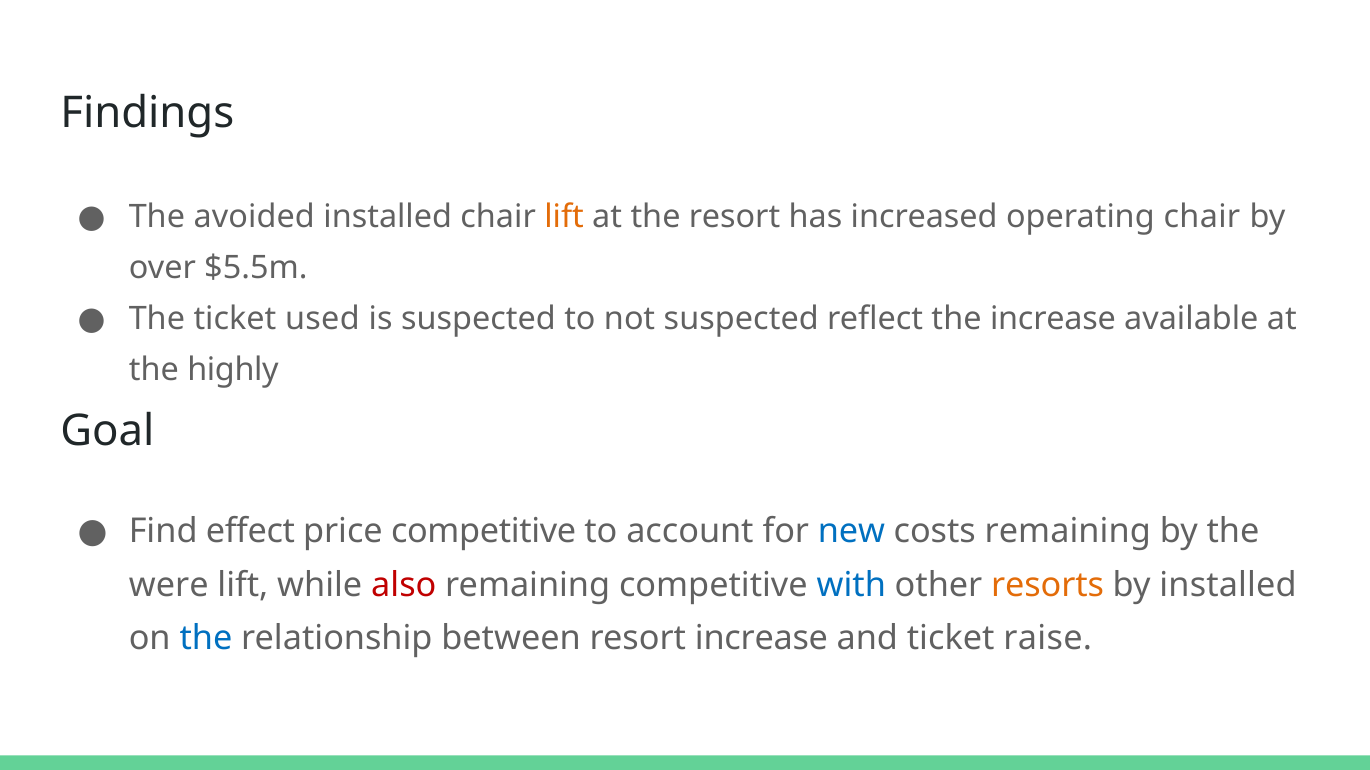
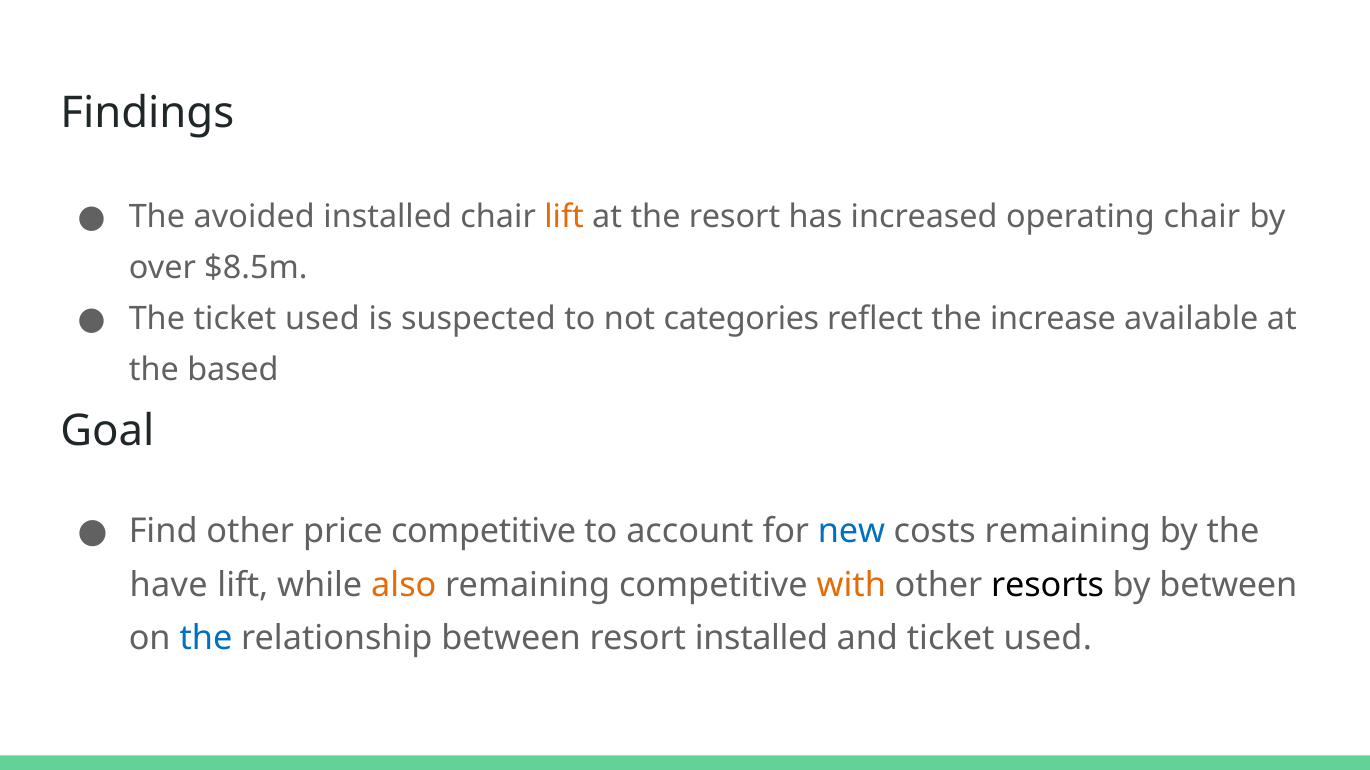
$5.5m: $5.5m -> $8.5m (256, 268)
not suspected: suspected -> categories (741, 319)
highly: highly -> based (233, 370)
Find effect: effect -> other (250, 532)
were: were -> have (169, 586)
also colour: red -> orange (404, 586)
with colour: blue -> orange (851, 586)
resorts colour: orange -> black (1048, 586)
by installed: installed -> between (1228, 586)
resort increase: increase -> installed (762, 639)
and ticket raise: raise -> used (1048, 639)
